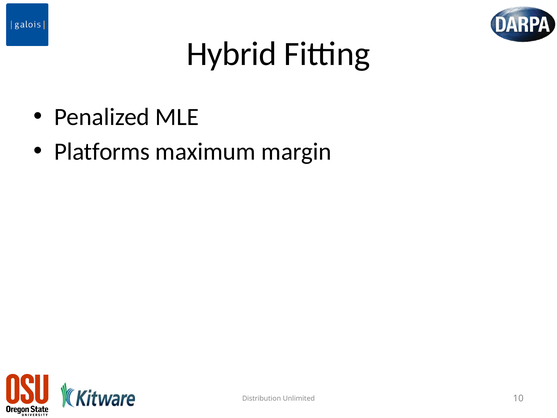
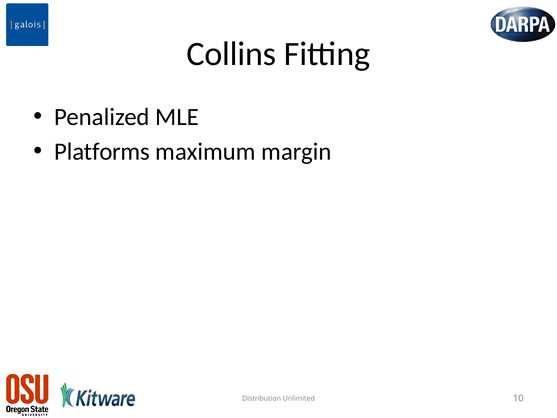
Hybrid: Hybrid -> Collins (231, 54)
